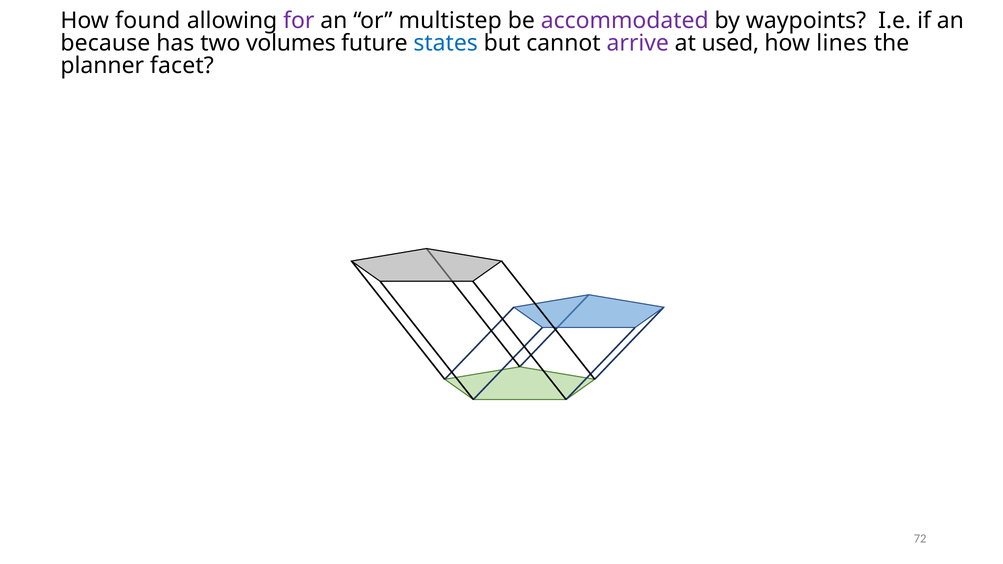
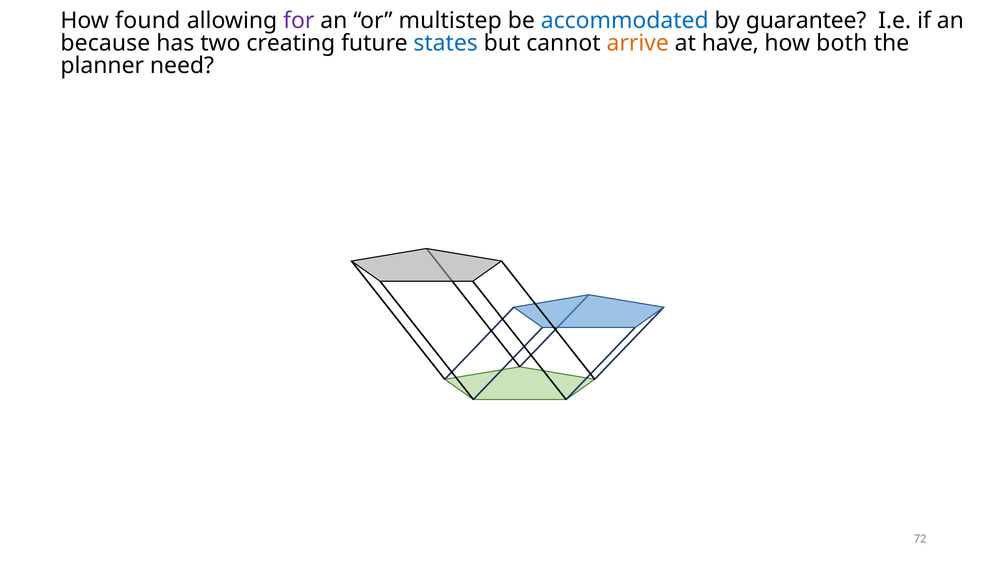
accommodated colour: purple -> blue (625, 21)
waypoints: waypoints -> guarantee (806, 21)
volumes: volumes -> creating (291, 43)
arrive colour: purple -> orange (638, 43)
used: used -> have (730, 43)
lines: lines -> both (842, 43)
facet: facet -> need (182, 66)
